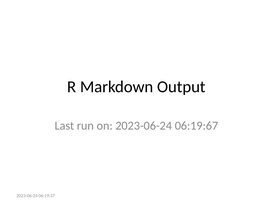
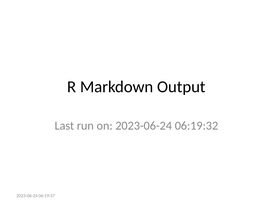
06:19:67: 06:19:67 -> 06:19:32 (196, 126)
